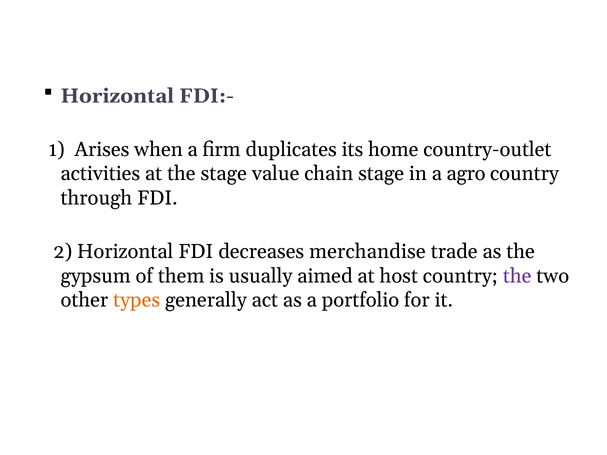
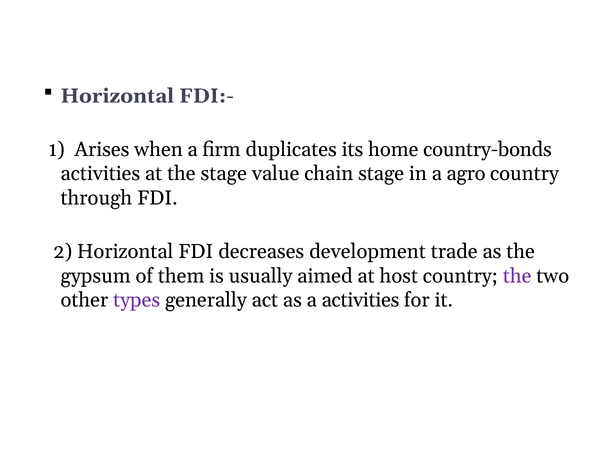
country-outlet: country-outlet -> country-bonds (487, 150)
merchandise: merchandise -> development (368, 252)
types colour: orange -> purple (137, 300)
a portfolio: portfolio -> activities (361, 300)
